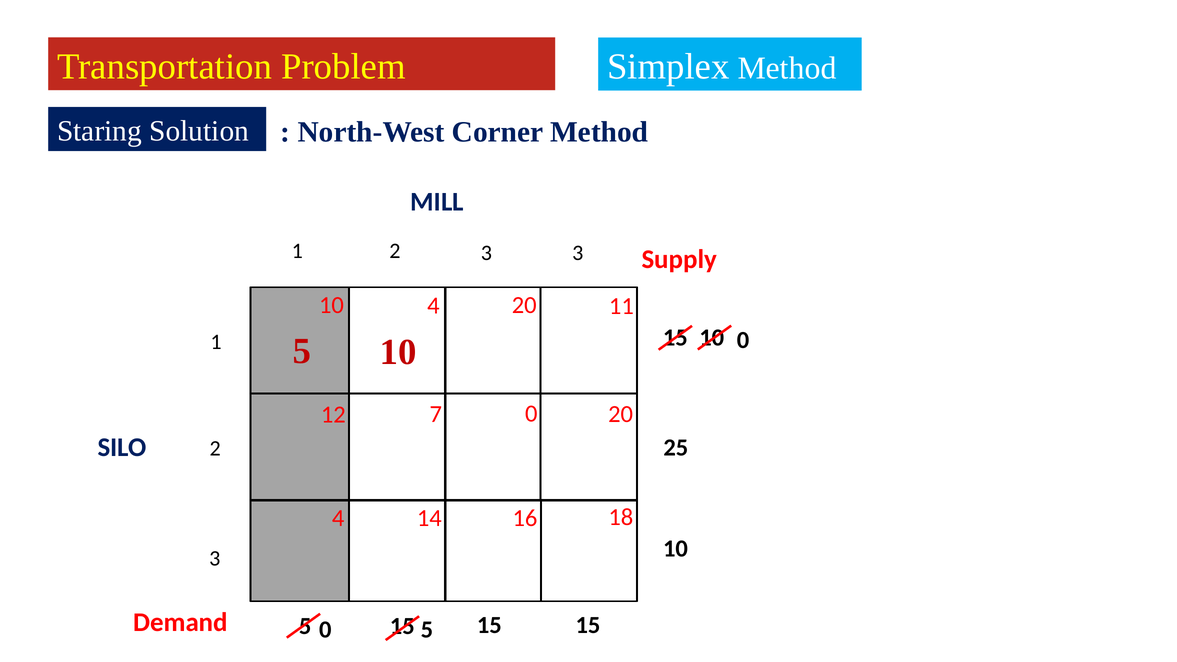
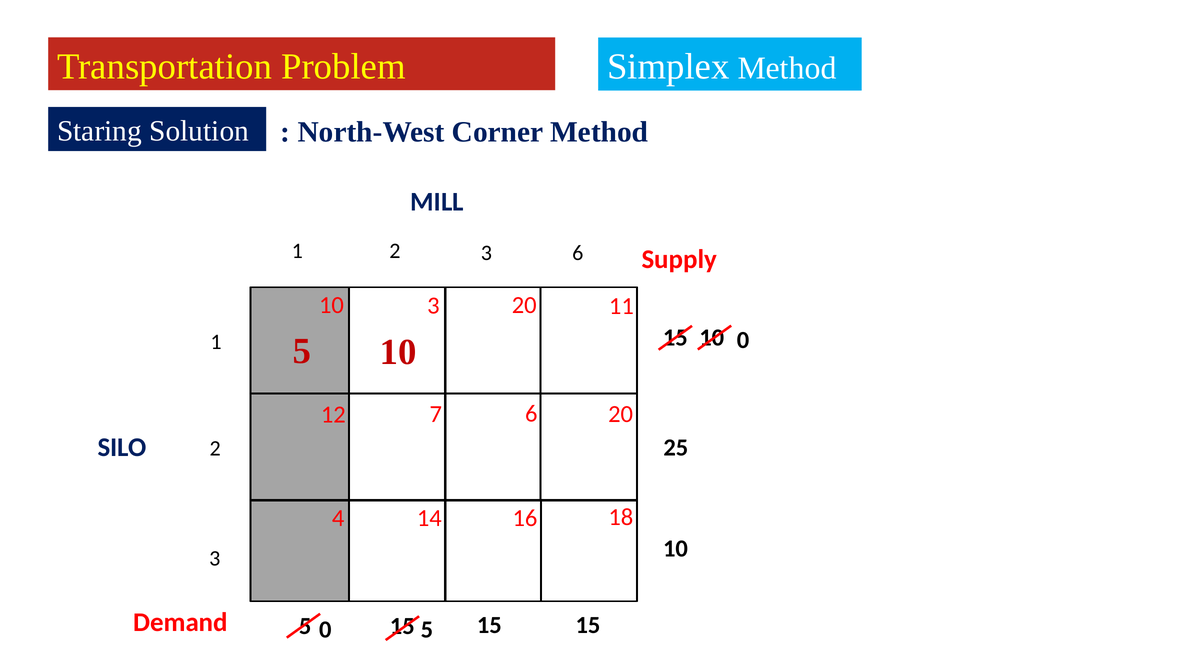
3 3: 3 -> 6 (578, 253)
10 4: 4 -> 3 (433, 306)
7 0: 0 -> 6 (531, 414)
